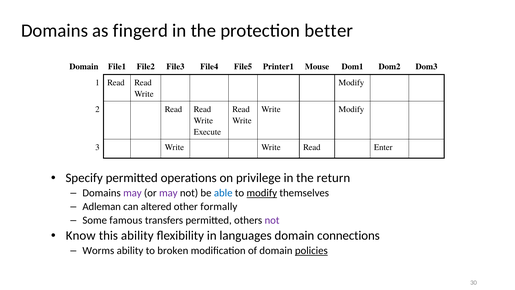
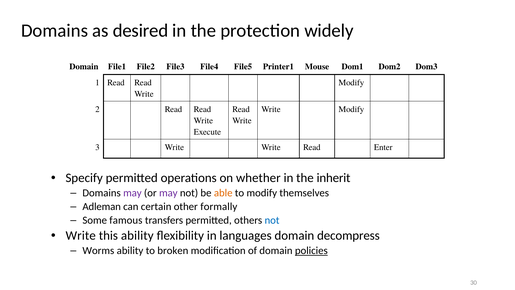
fingerd: fingerd -> desired (141, 31)
better: better -> widely (329, 31)
privilege: privilege -> whether (258, 178)
return: return -> inherit (334, 178)
able colour: blue -> orange (223, 193)
modify underline: present -> none (262, 193)
altered: altered -> certain (156, 206)
not colour: purple -> blue (272, 220)
Know: Know -> Write (81, 235)
connections: connections -> decompress (348, 235)
